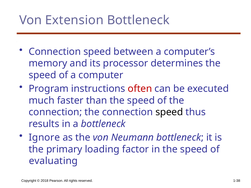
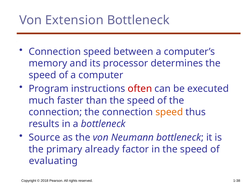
speed colour: black -> orange (169, 112)
Ignore: Ignore -> Source (44, 138)
loading: loading -> already (102, 149)
